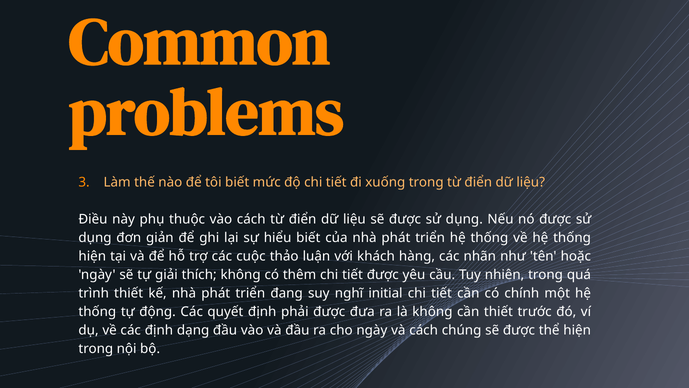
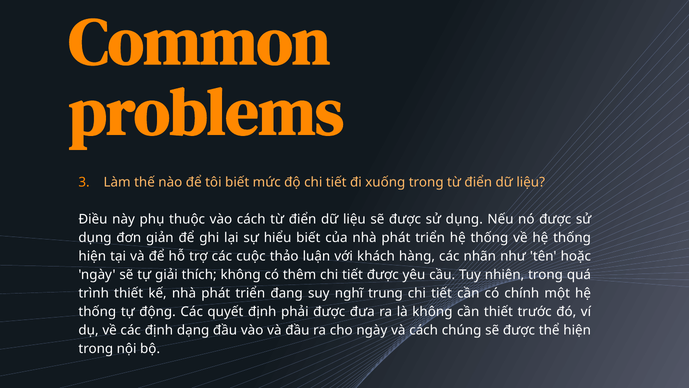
initial: initial -> trung (386, 293)
